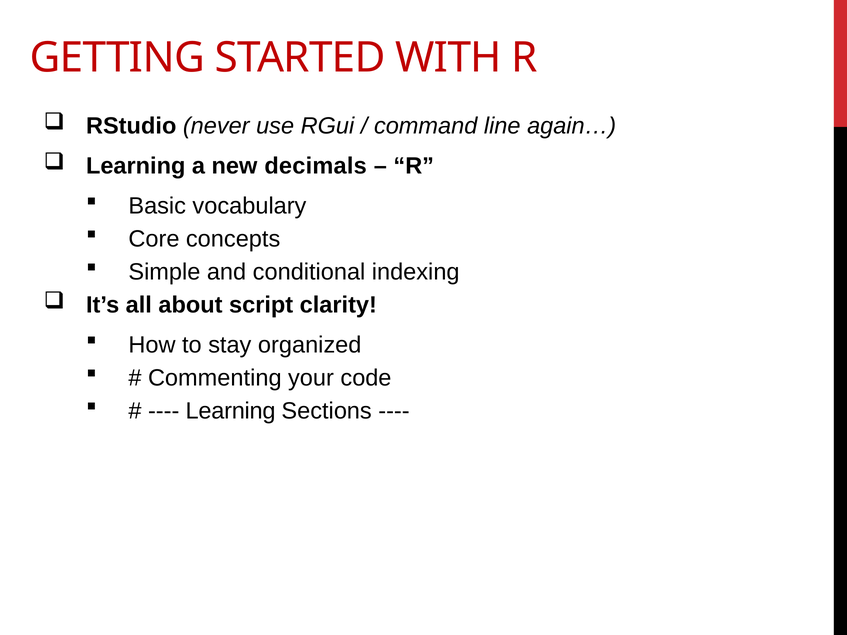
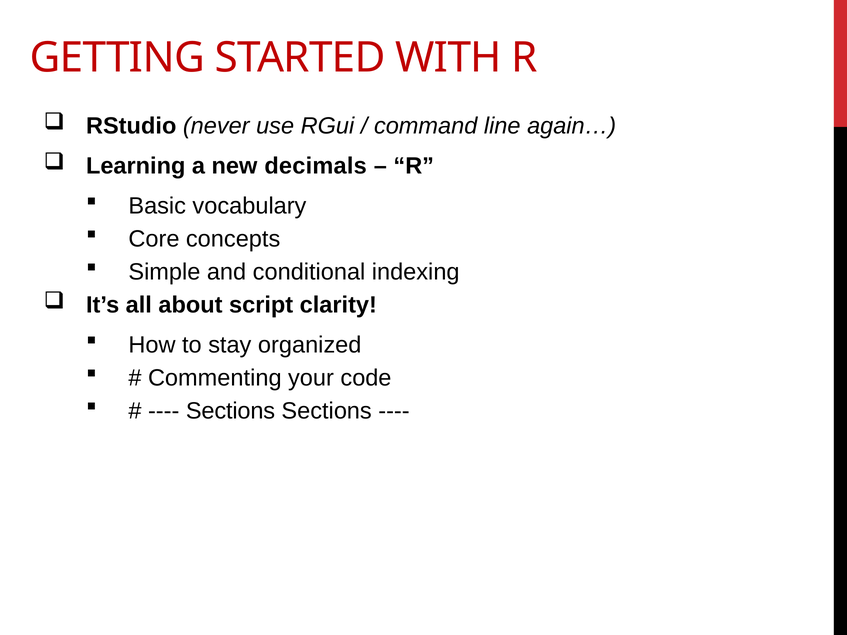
Learning: Learning -> Sections (231, 411)
